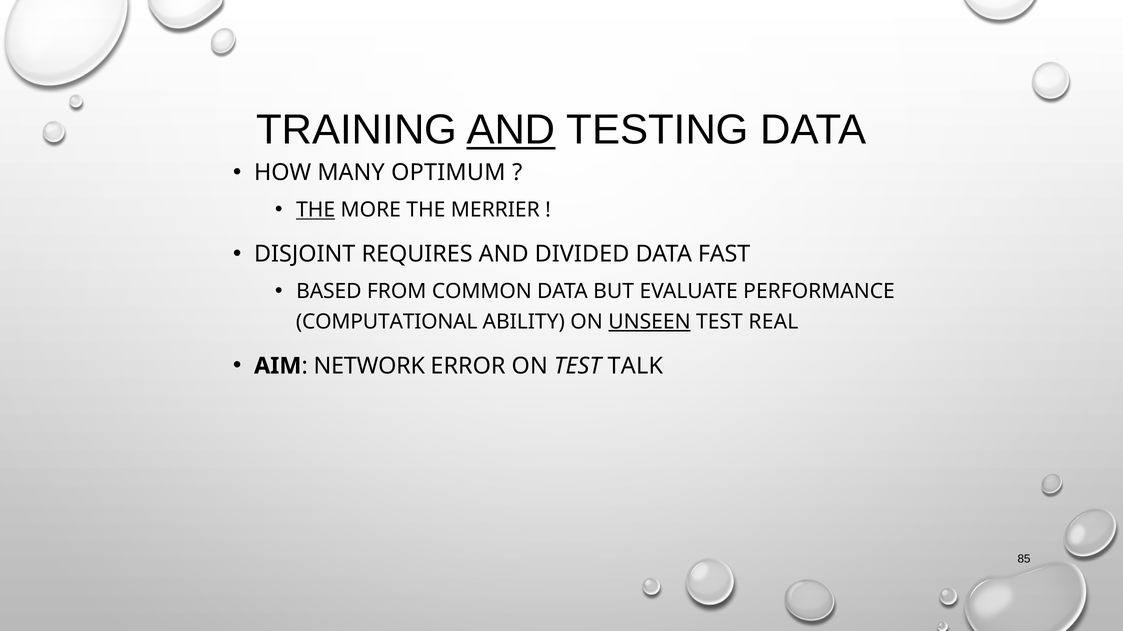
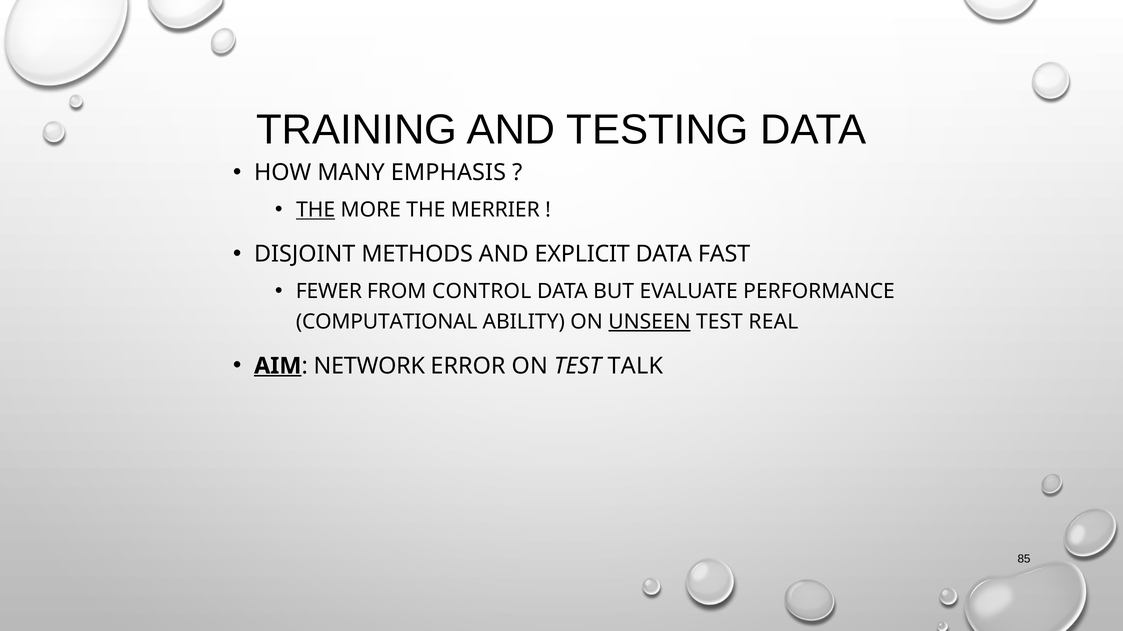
AND underline: present -> none (511, 130)
OPTIMUM: OPTIMUM -> EMPHASIS (448, 173)
REQUIRES: REQUIRES -> METHODS (417, 254)
DIVIDED: DIVIDED -> EXPLICIT (582, 254)
BASED: BASED -> FEWER (329, 292)
COMMON: COMMON -> CONTROL (482, 292)
AIM underline: none -> present (278, 366)
